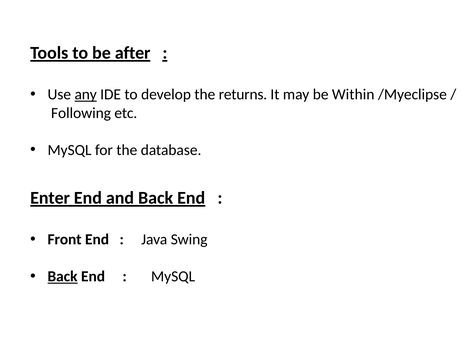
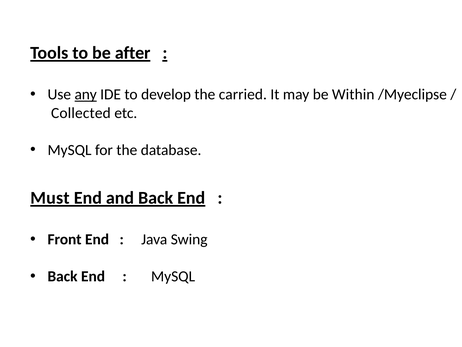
returns: returns -> carried (243, 94)
Following: Following -> Collected (81, 113)
Enter: Enter -> Must (50, 198)
Back underline: present -> none (63, 276)
